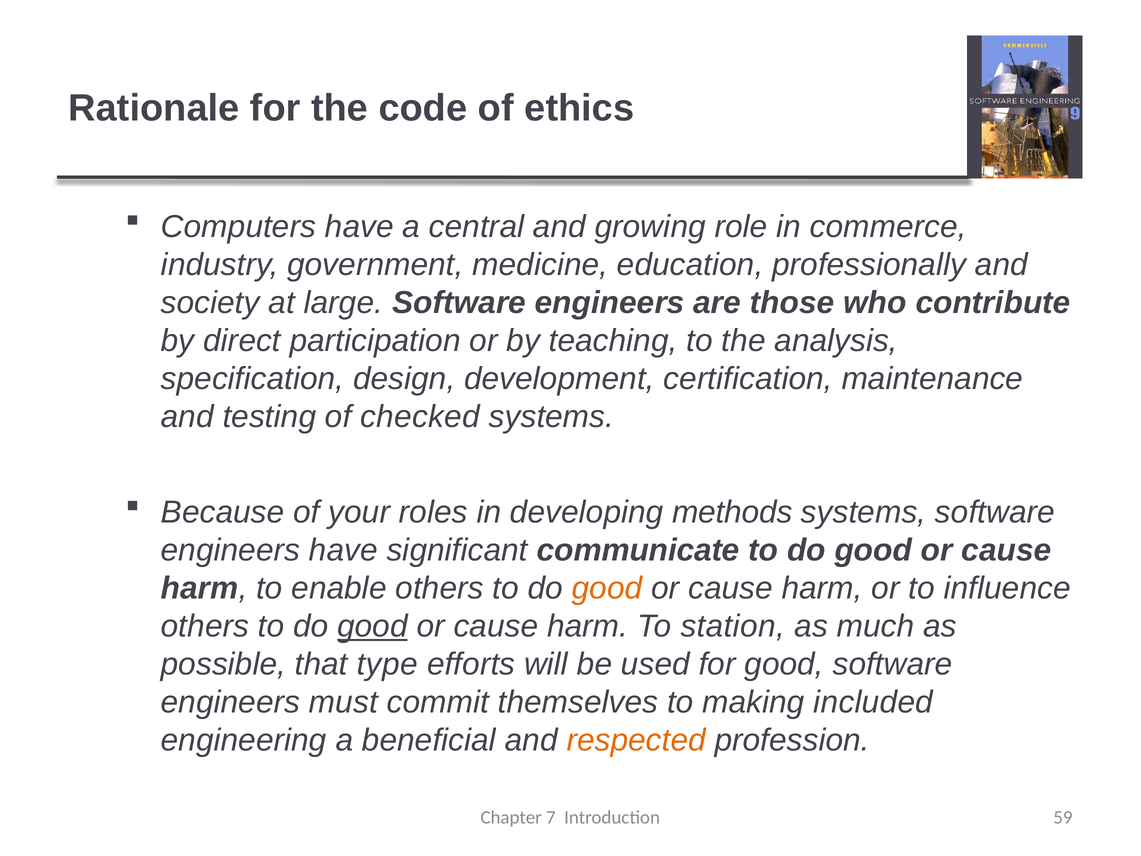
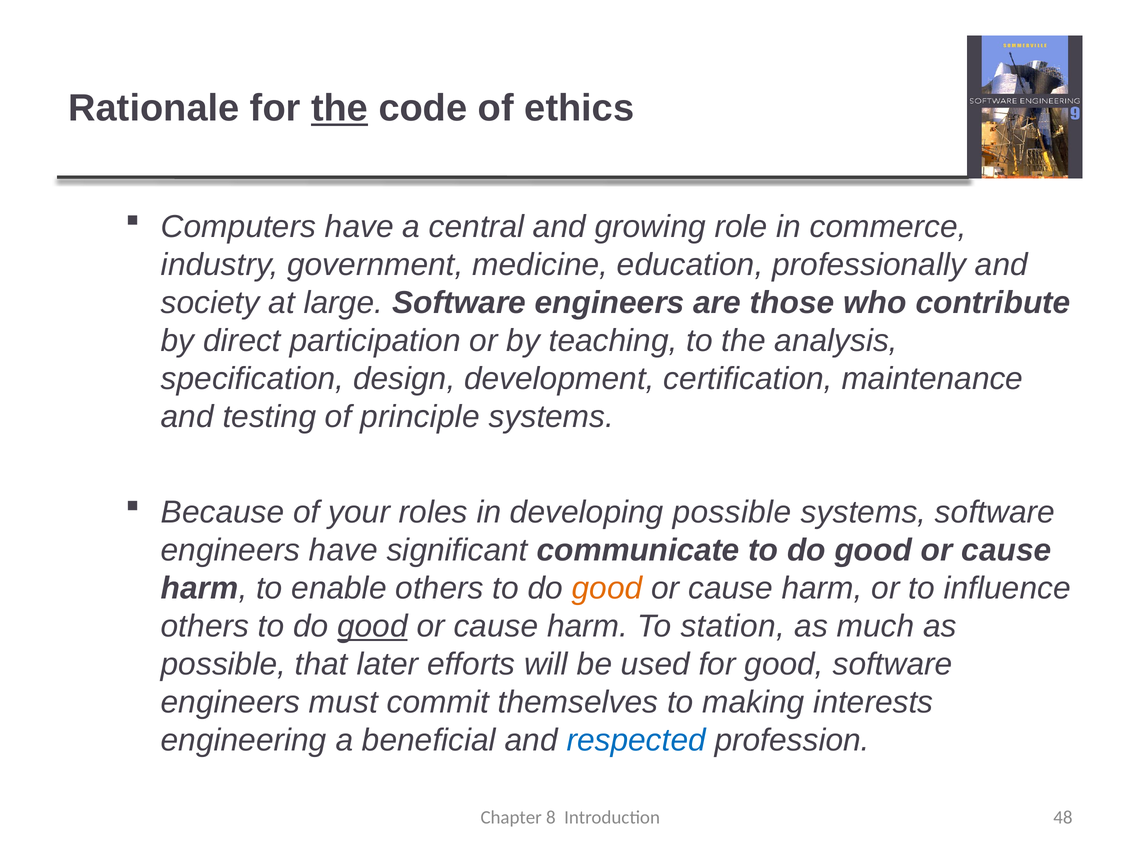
the underline: none -> present (340, 108)
checked: checked -> principle (420, 417)
developing methods: methods -> possible (732, 512)
type: type -> later (387, 664)
included: included -> interests (873, 702)
respected colour: orange -> blue (636, 740)
7: 7 -> 8 (551, 817)
59: 59 -> 48 (1063, 817)
